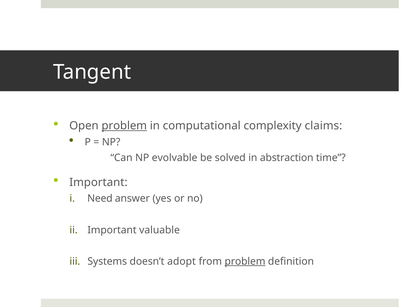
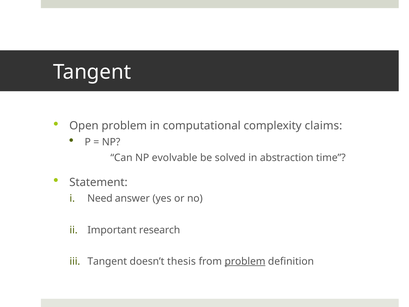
problem underline: present -> none (124, 126)
Important: Important -> Statement (98, 182)
valuable: valuable -> research (160, 230)
Systems: Systems -> Tangent (107, 261)
adopt: adopt -> thesis (182, 261)
